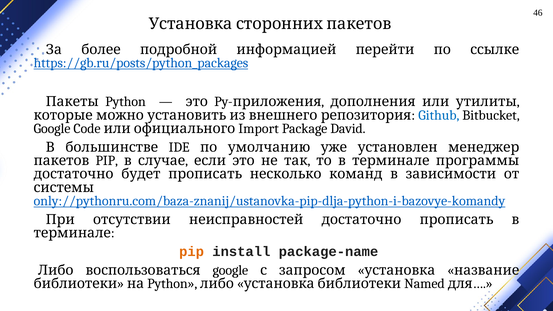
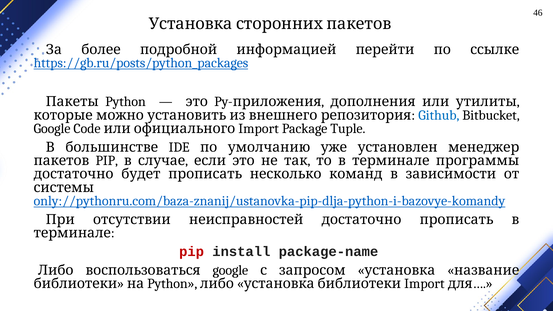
David: David -> Tuple (348, 129)
pip colour: orange -> red (192, 252)
Named: Named -> Import (424, 284)
